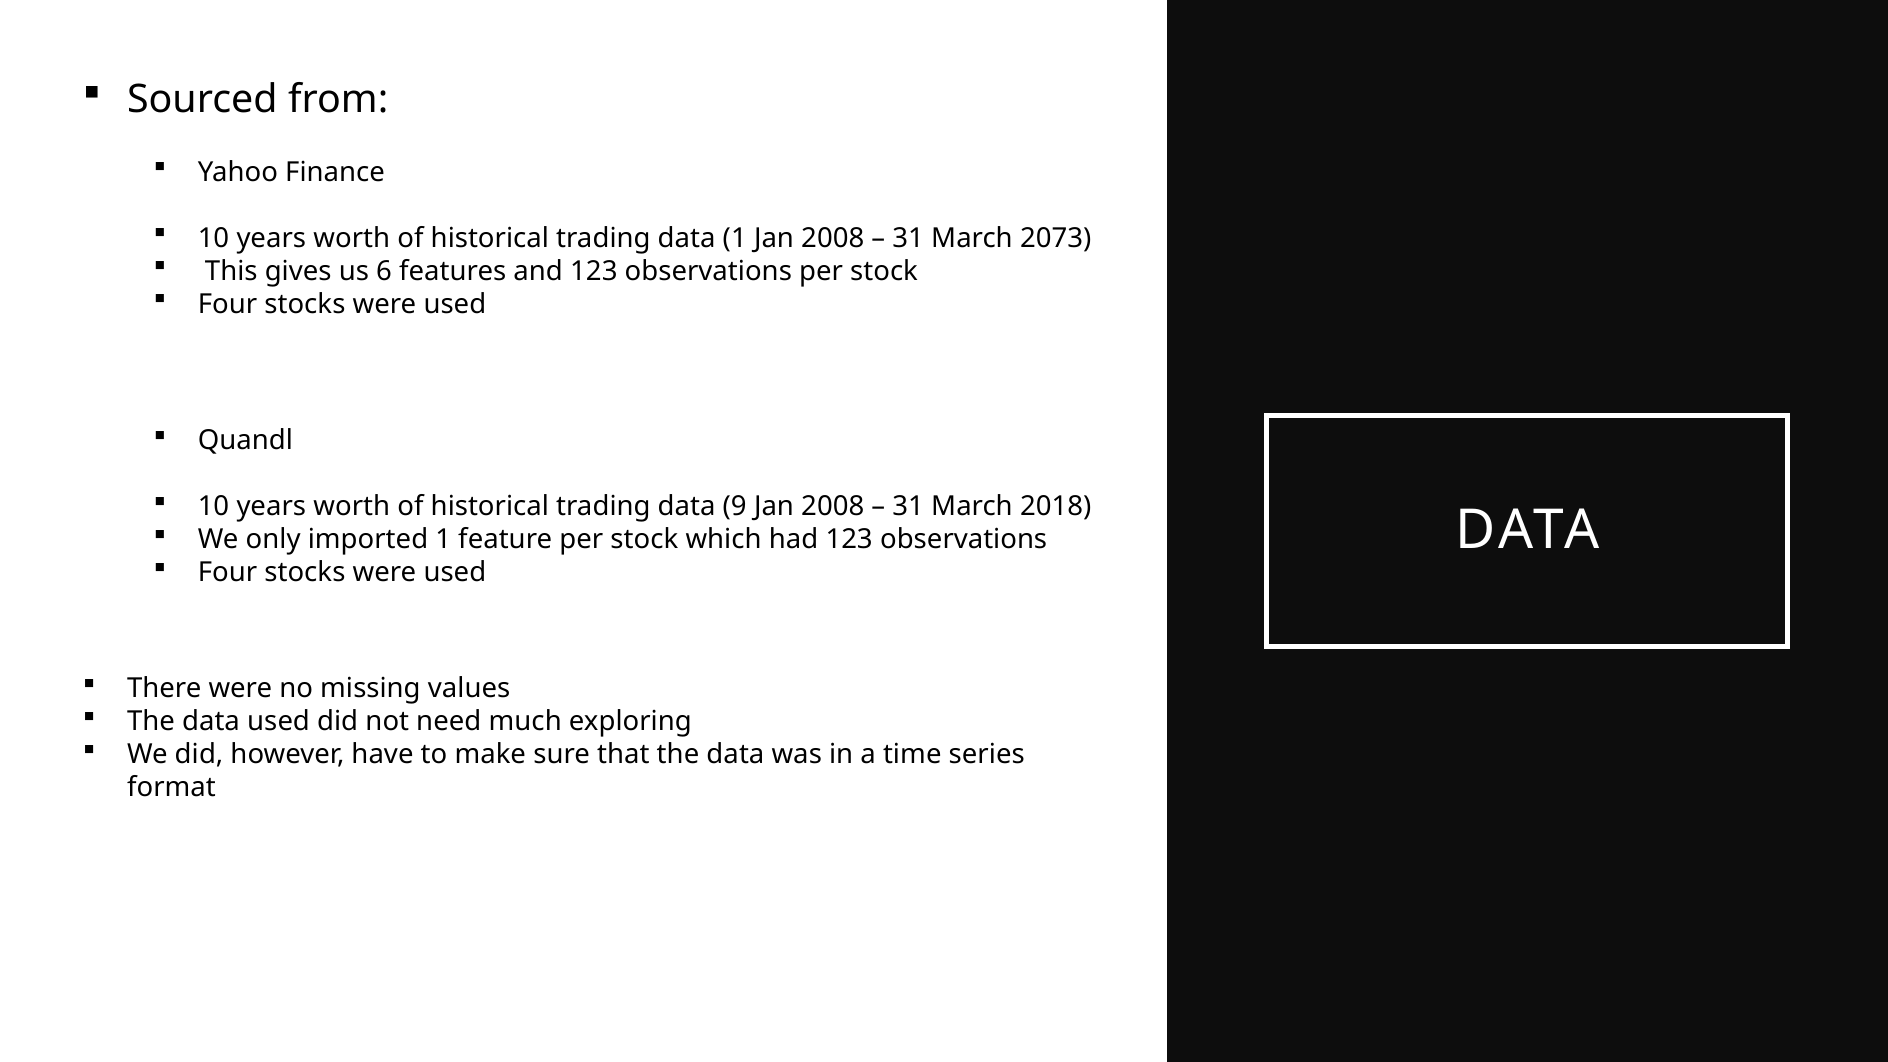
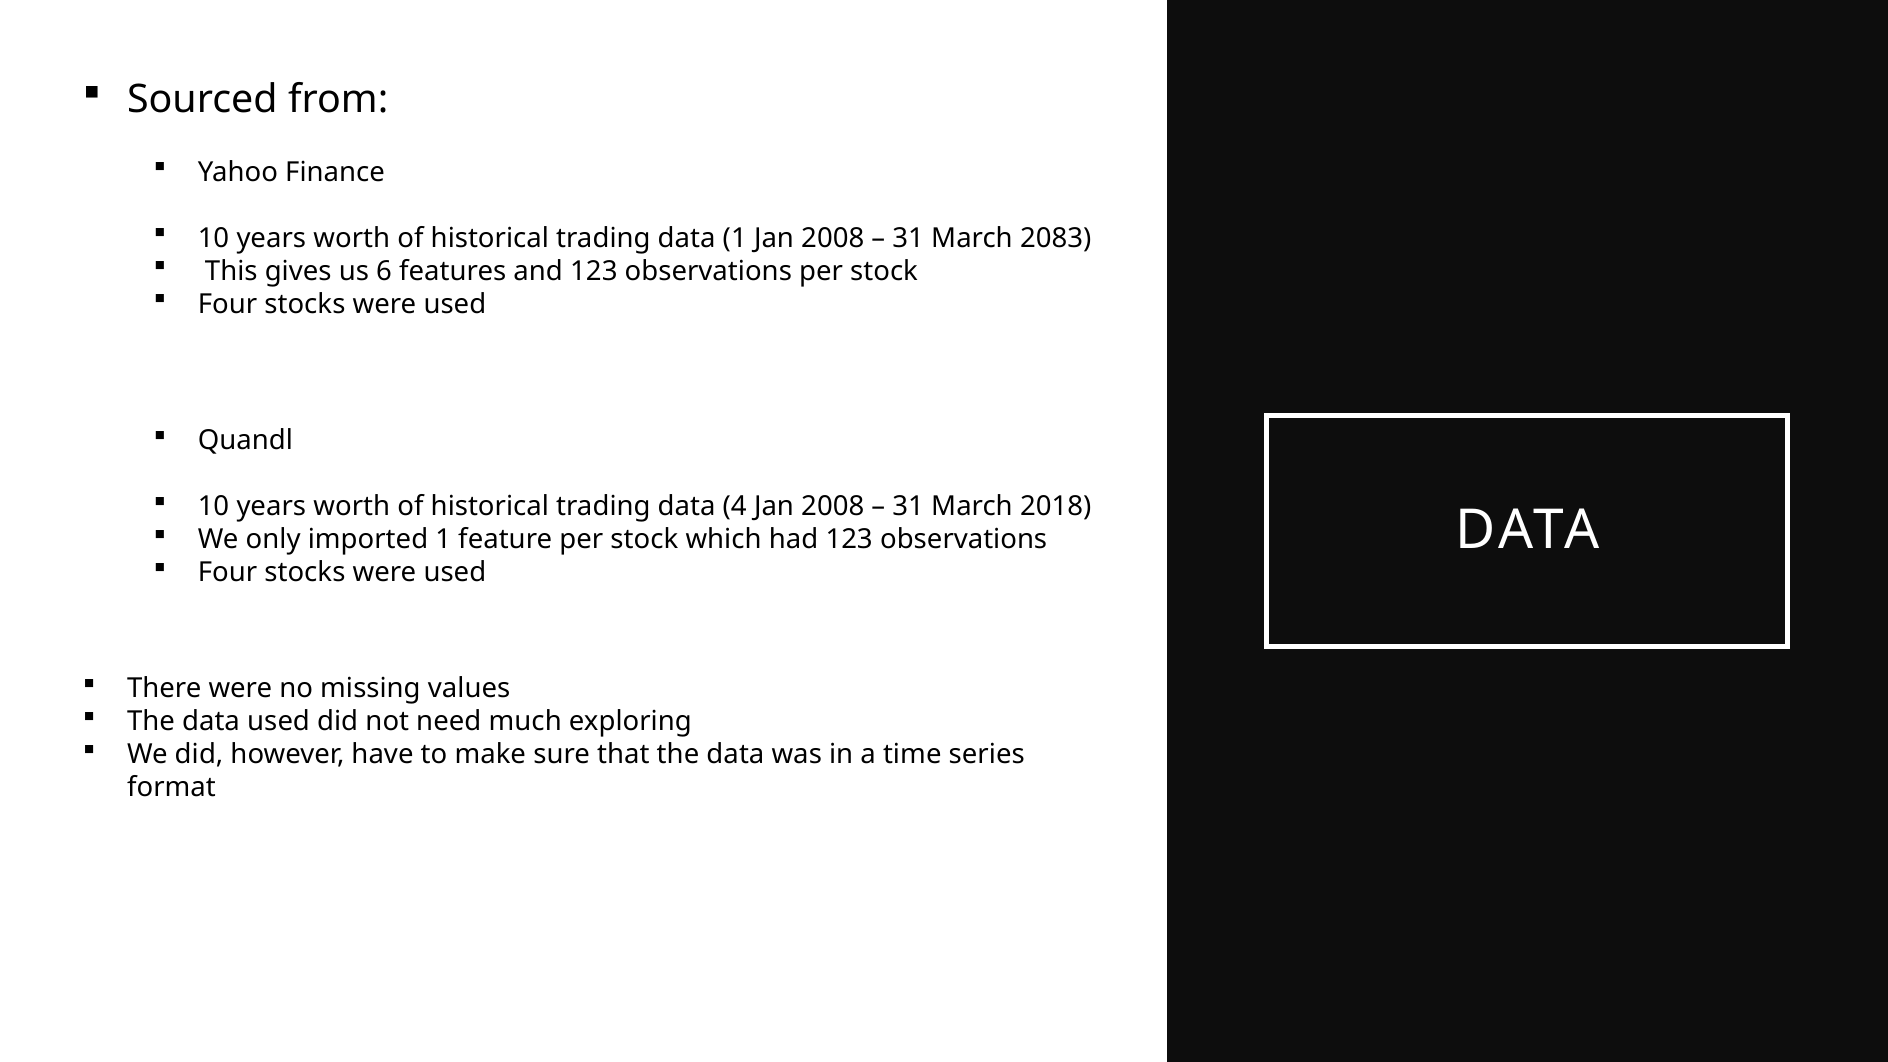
2073: 2073 -> 2083 (1056, 238)
9: 9 -> 4 (735, 507)
